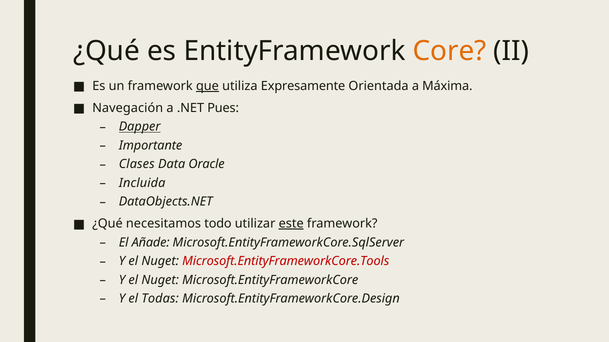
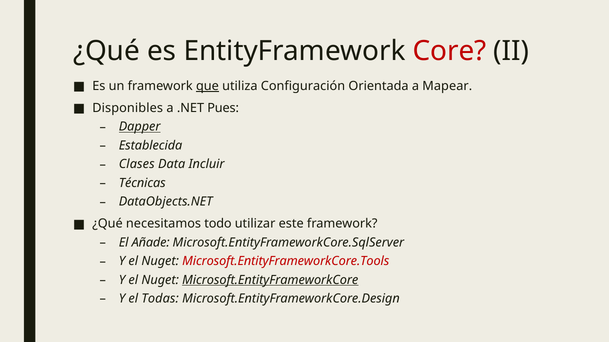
Core colour: orange -> red (450, 51)
Expresamente: Expresamente -> Configuración (303, 86)
Máxima: Máxima -> Mapear (447, 86)
Navegación: Navegación -> Disponibles (128, 108)
Importante: Importante -> Establecida (151, 146)
Oracle: Oracle -> Incluir (207, 165)
Incluida: Incluida -> Técnicas (142, 183)
este underline: present -> none (291, 224)
Microsoft.EntityFrameworkCore underline: none -> present (270, 280)
